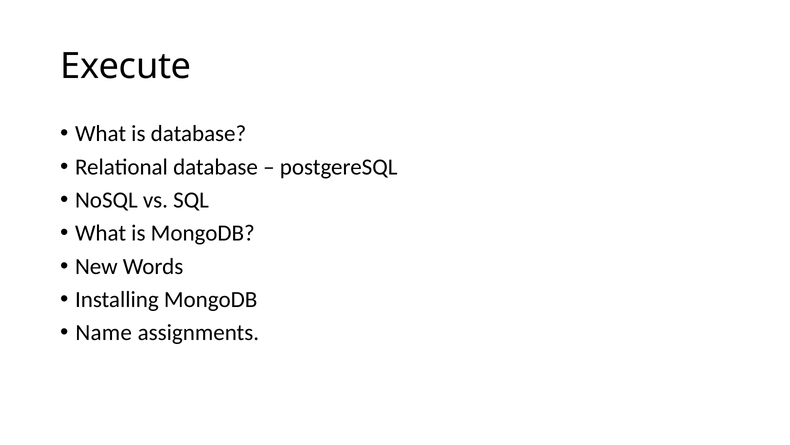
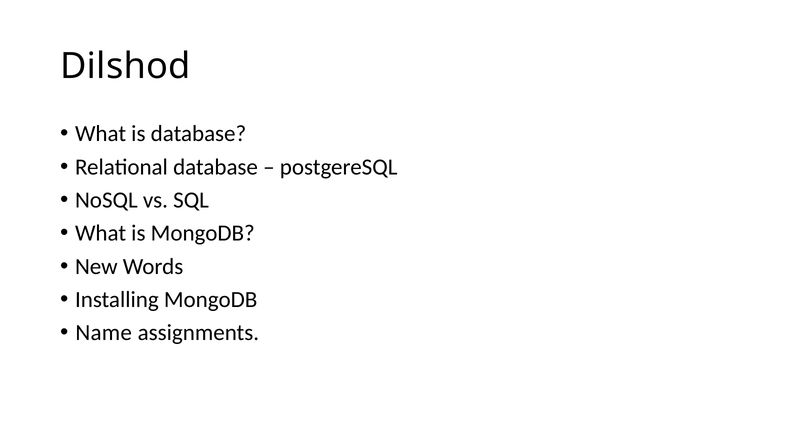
Execute: Execute -> Dilshod (125, 66)
